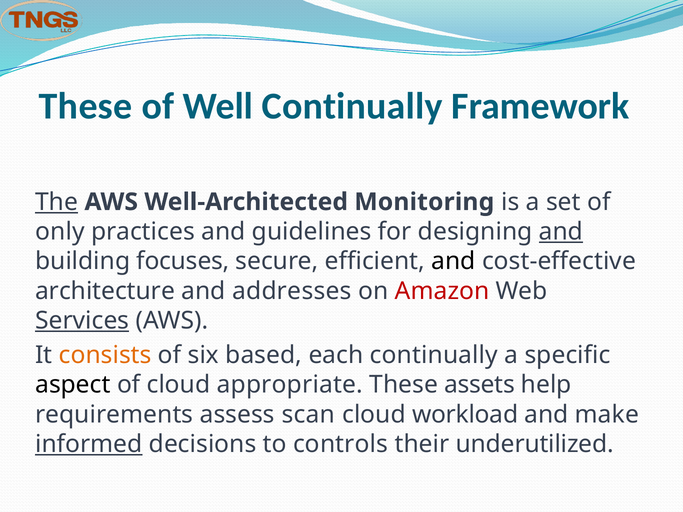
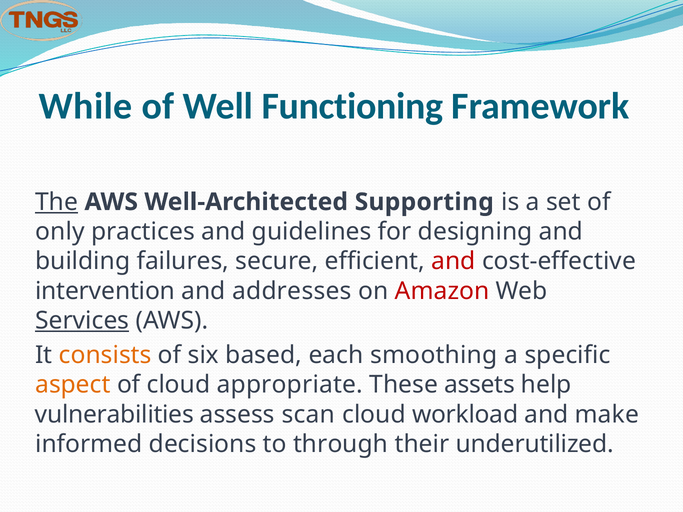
These: These -> While (86, 106)
Well Continually: Continually -> Functioning (352, 106)
Monitoring: Monitoring -> Supporting (424, 202)
and underline: present -> none (561, 232)
focuses: focuses -> failures (183, 261)
and colour: black -> red (454, 261)
architecture: architecture -> intervention (105, 291)
each continually: continually -> smoothing (434, 355)
aspect colour: black -> orange (73, 385)
requirements: requirements -> vulnerabilities (114, 415)
informed underline: present -> none (89, 444)
controls: controls -> through (341, 444)
